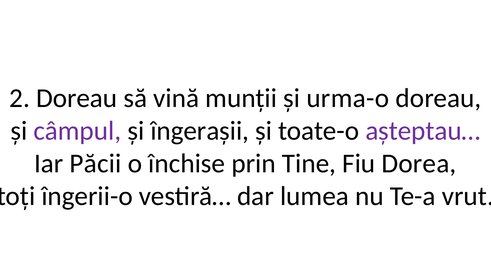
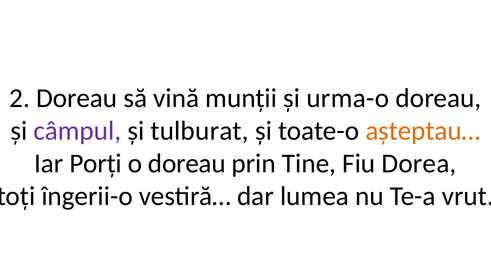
îngerașii: îngerașii -> tulburat (200, 131)
așteptau… colour: purple -> orange (423, 131)
Păcii: Păcii -> Porți (96, 164)
o închise: închise -> doreau (187, 164)
